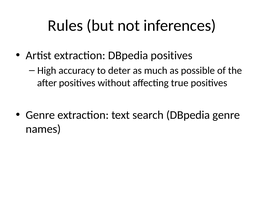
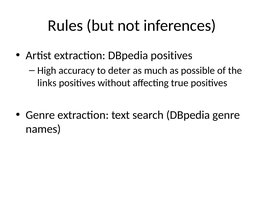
after: after -> links (47, 83)
